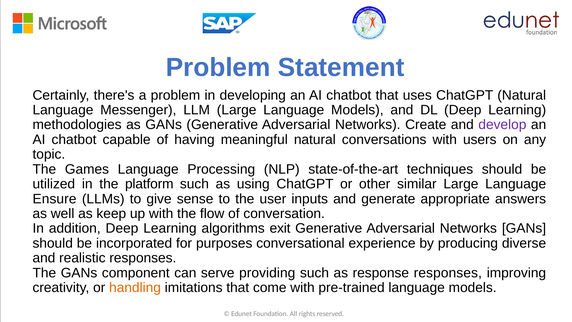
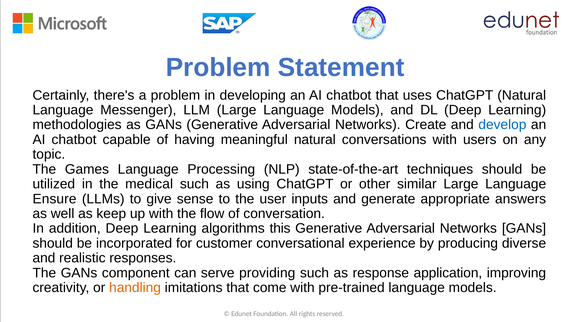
develop colour: purple -> blue (502, 125)
platform: platform -> medical (149, 184)
exit: exit -> this (280, 228)
purposes: purposes -> customer (224, 243)
response responses: responses -> application (448, 273)
